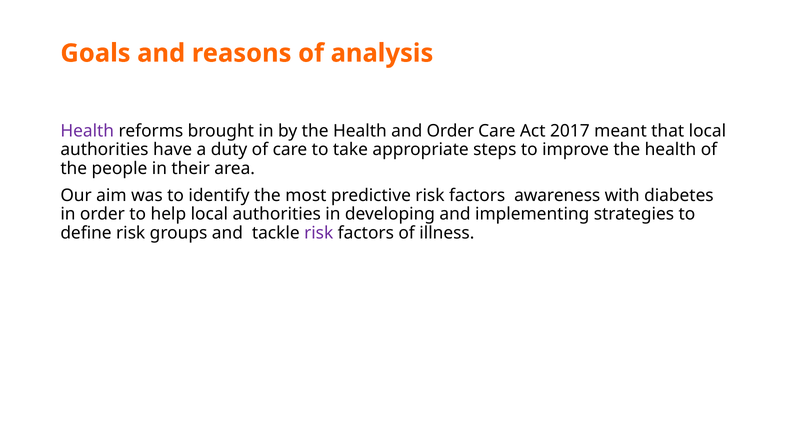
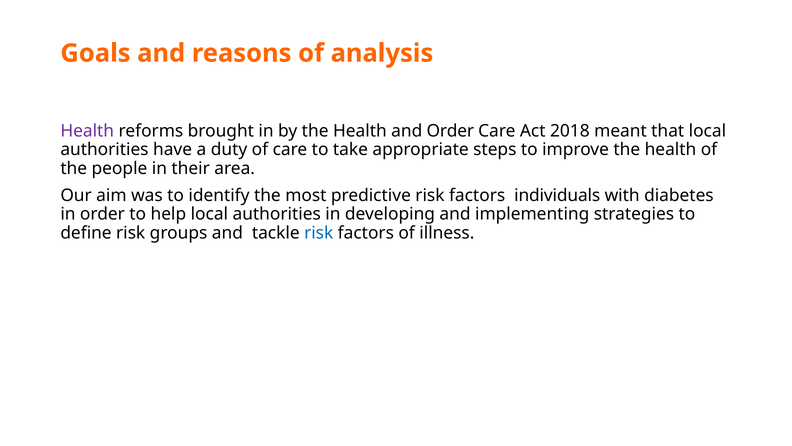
2017: 2017 -> 2018 (570, 131)
awareness: awareness -> individuals (557, 195)
risk colour: purple -> blue (319, 233)
